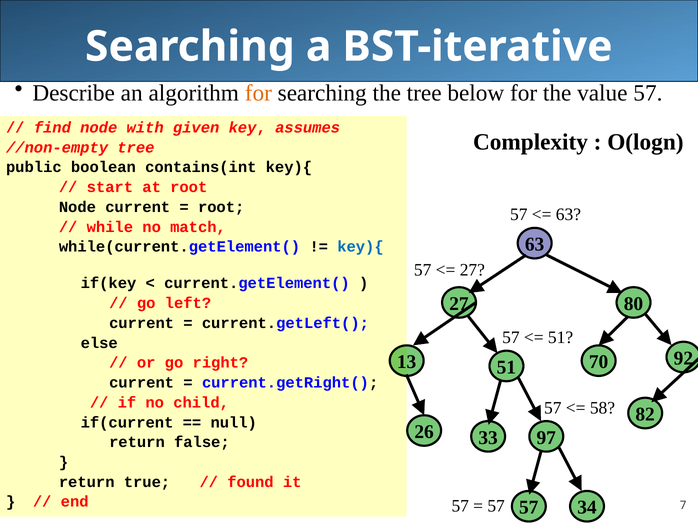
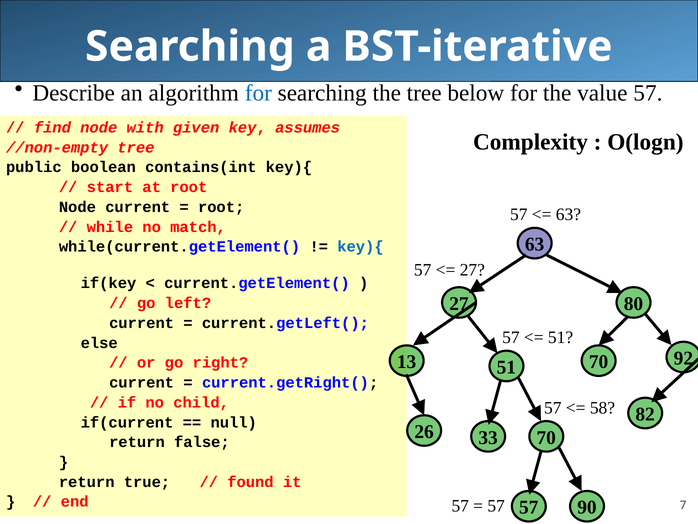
for colour: orange -> blue (258, 93)
33 97: 97 -> 70 (546, 437)
34: 34 -> 90 (587, 507)
